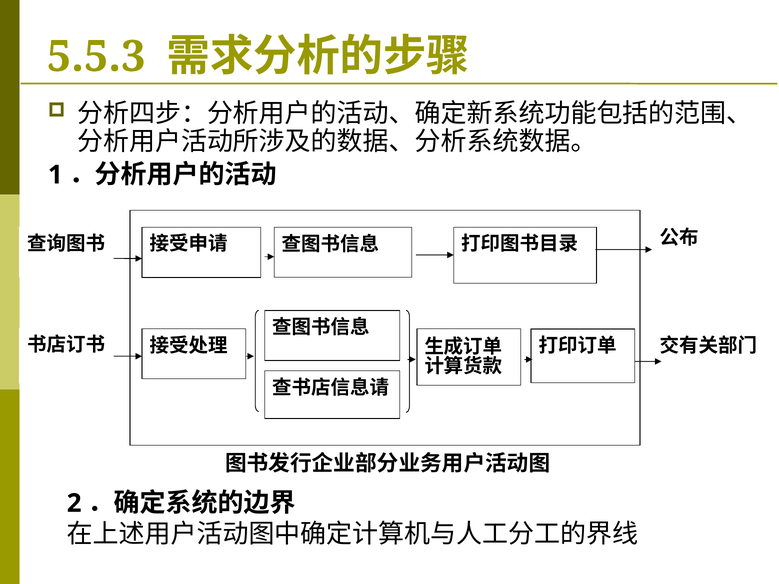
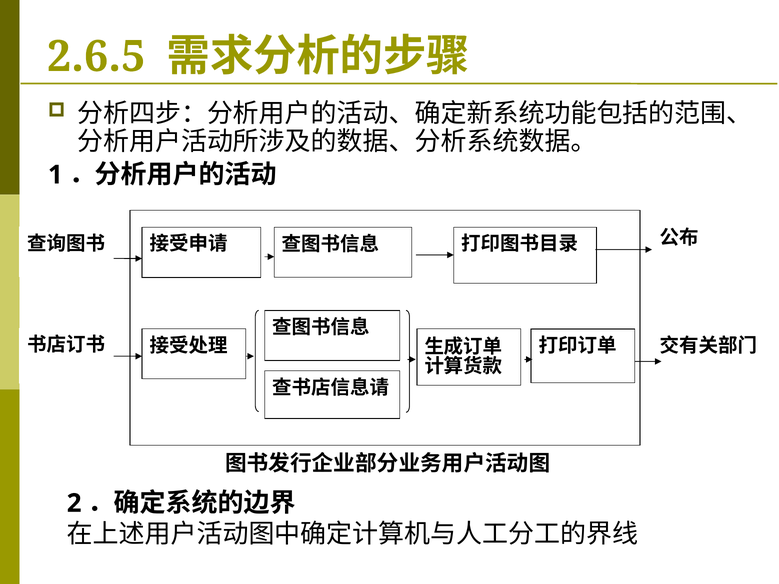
5.5.3: 5.5.3 -> 2.6.5 (96, 57)
